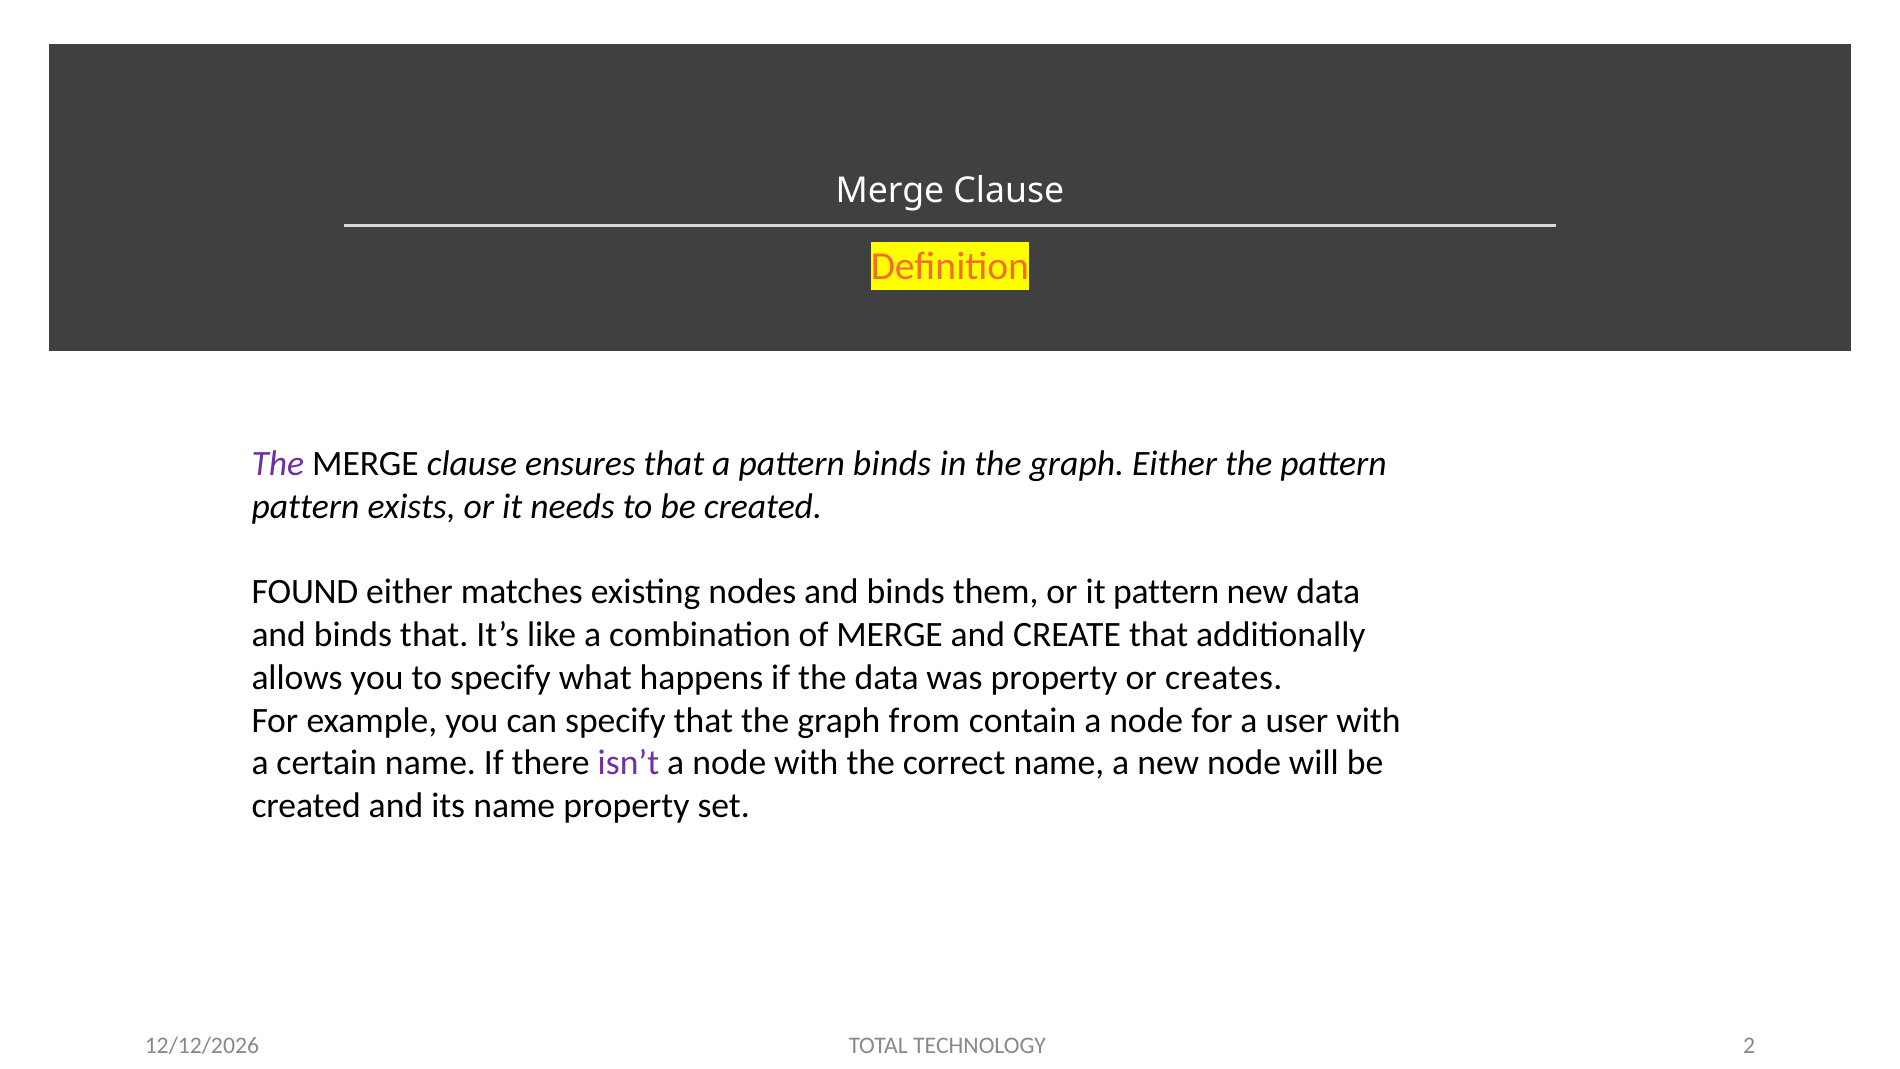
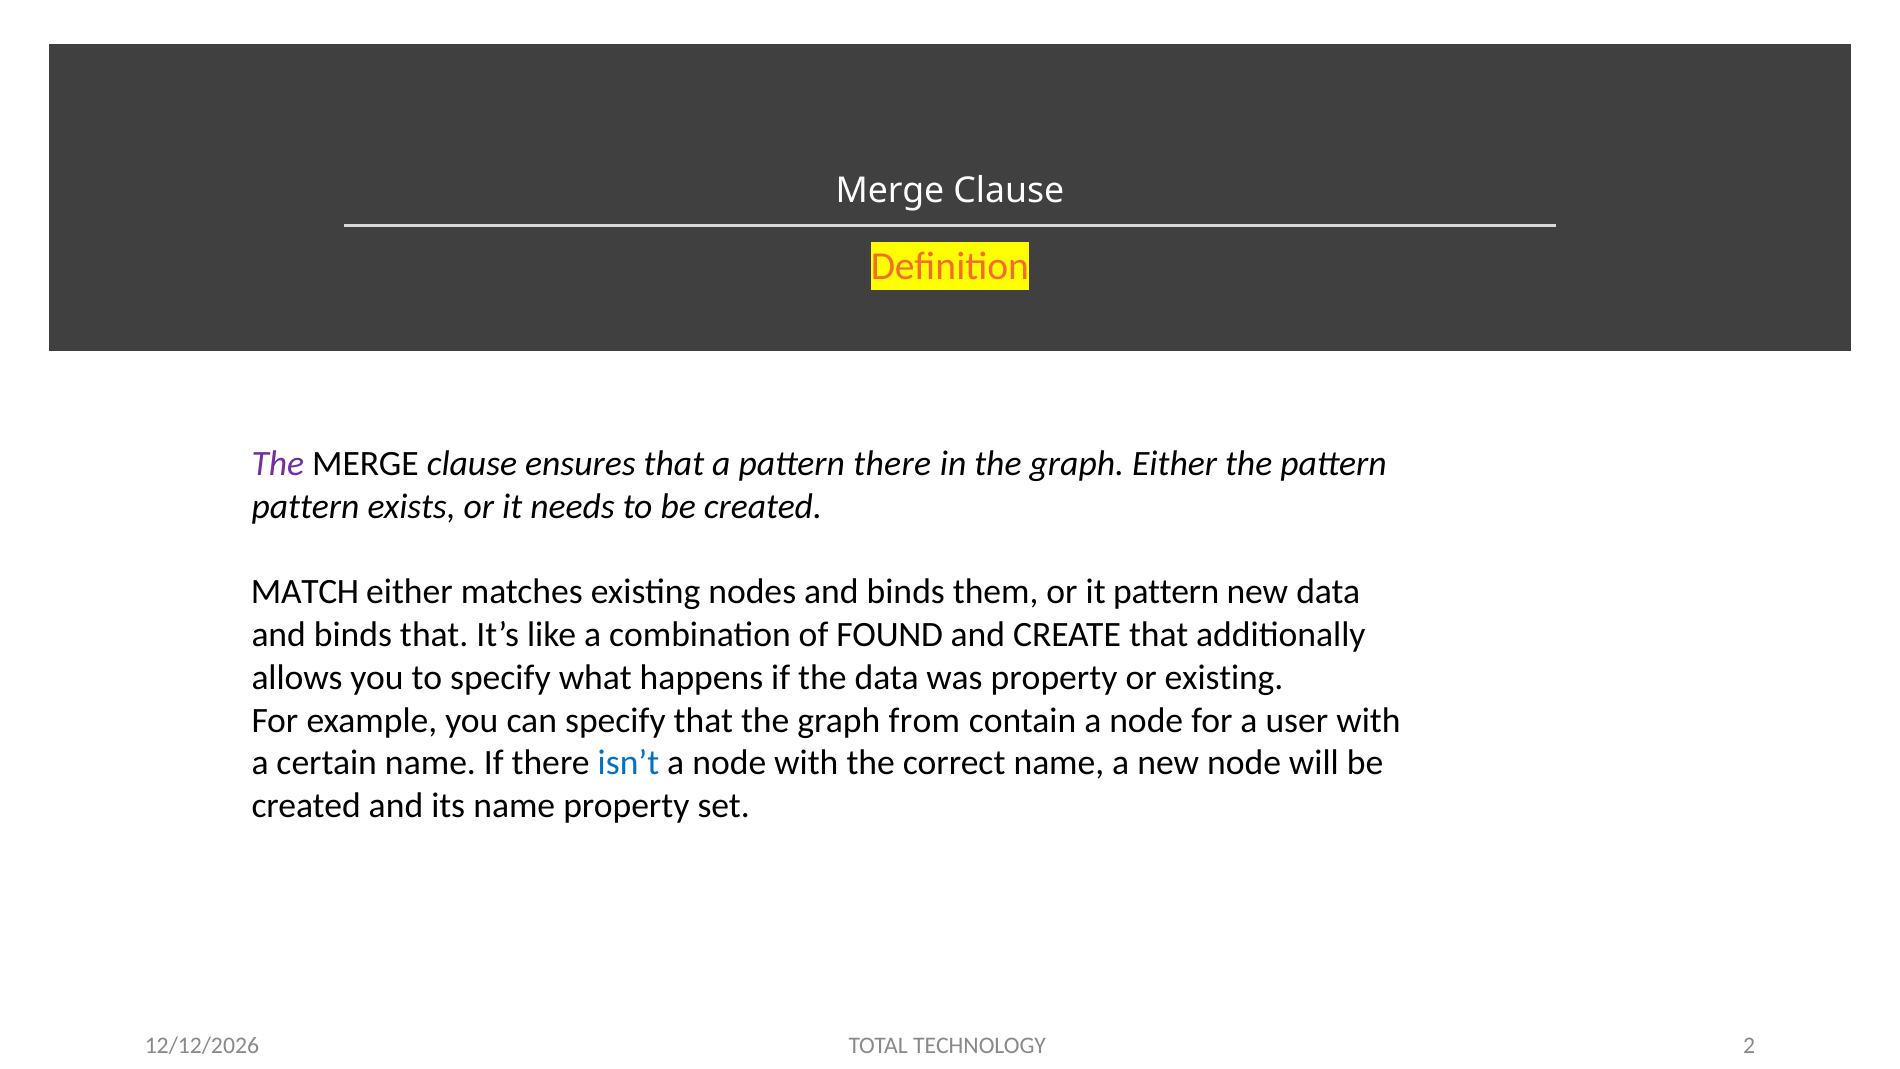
pattern binds: binds -> there (892, 464)
FOUND: FOUND -> MATCH (305, 592)
of MERGE: MERGE -> FOUND (890, 635)
or creates: creates -> existing (1224, 677)
isn’t colour: purple -> blue (628, 763)
